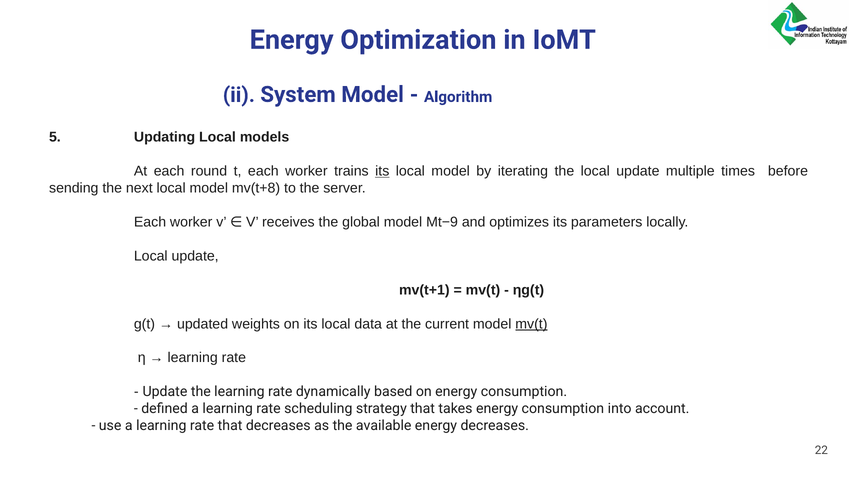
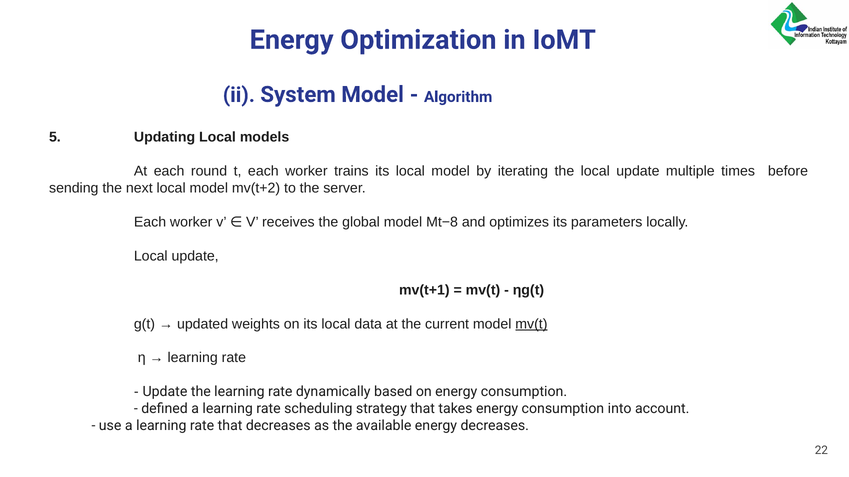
its underline: present -> none (382, 171)
mv(t+8: mv(t+8 -> mv(t+2 (256, 188)
Mt−9: Mt−9 -> Mt−8 (442, 222)
